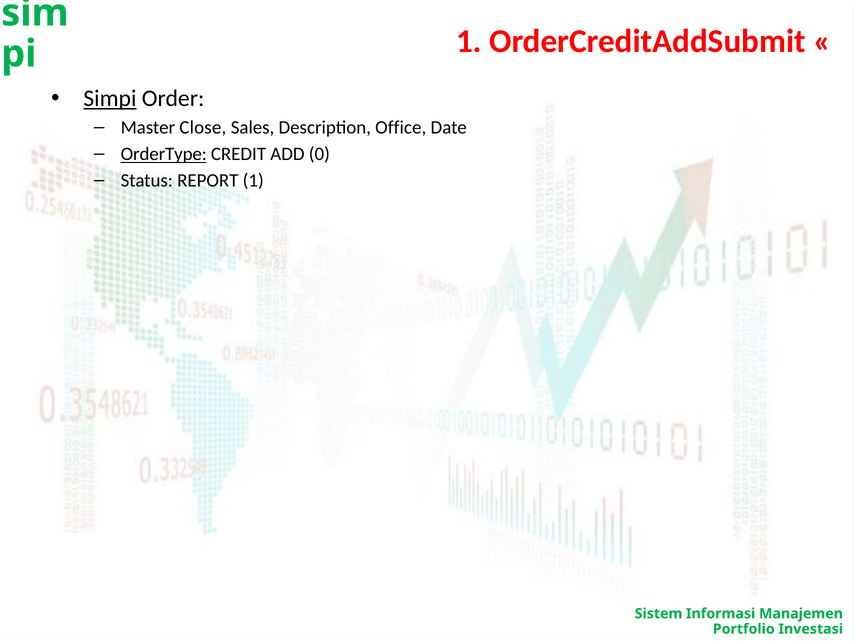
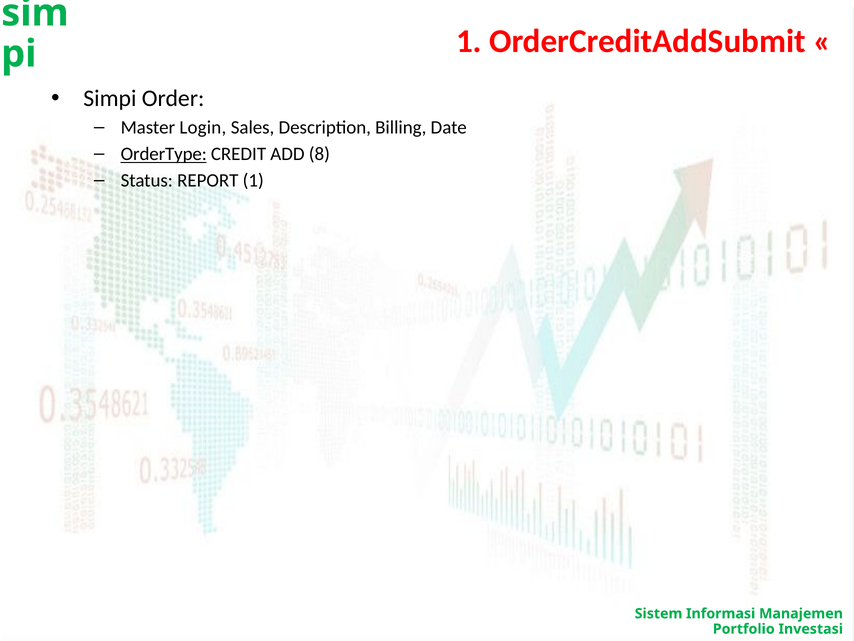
Simpi underline: present -> none (110, 98)
Close: Close -> Login (203, 128)
Office: Office -> Billing (401, 128)
0: 0 -> 8 (319, 154)
